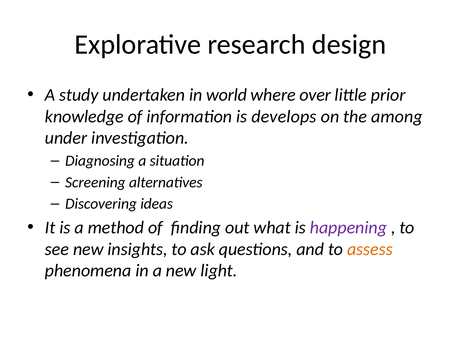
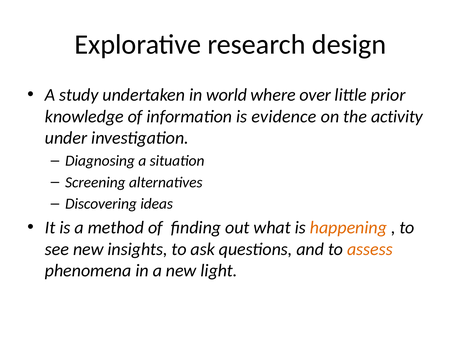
develops: develops -> evidence (284, 116)
among: among -> activity (397, 116)
happening colour: purple -> orange (348, 227)
